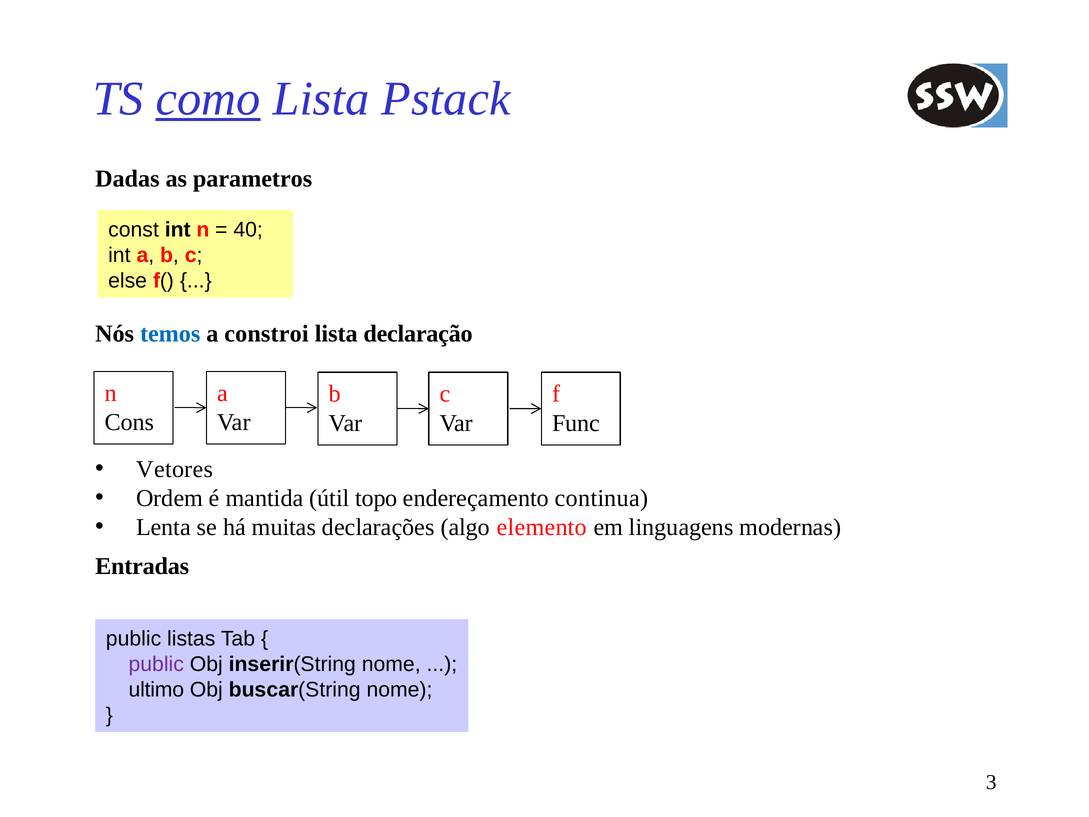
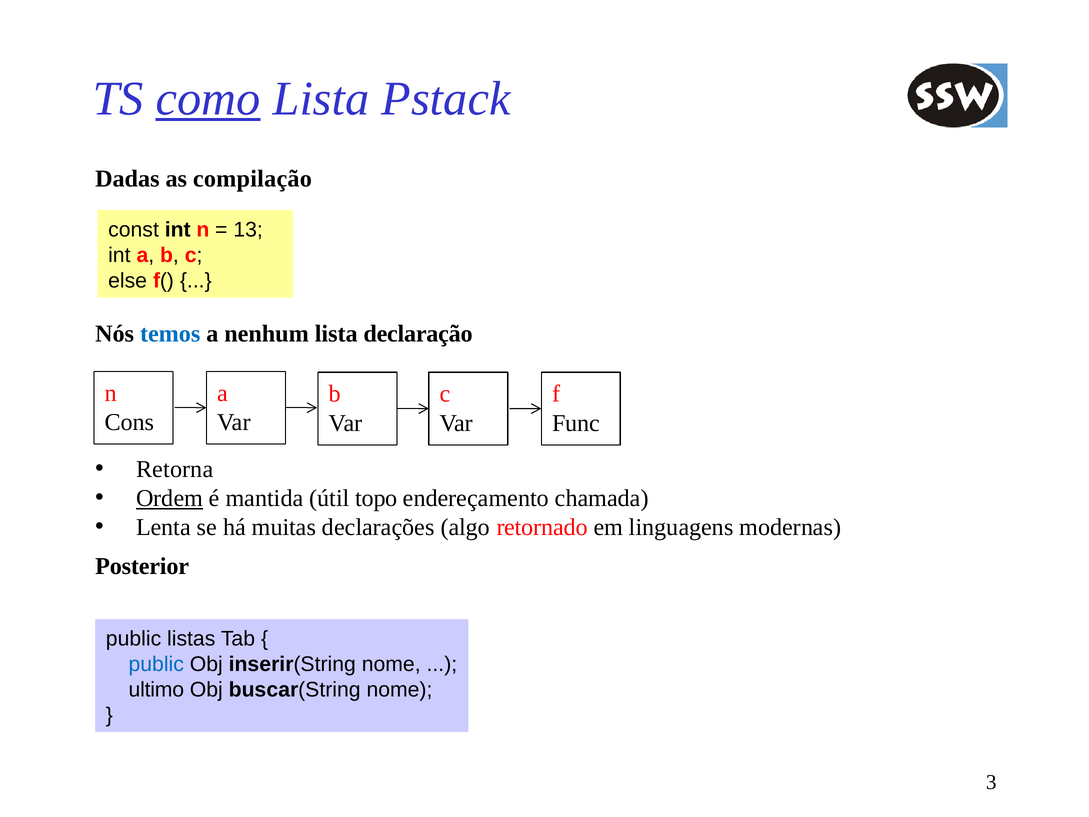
parametros: parametros -> compilação (252, 179)
40: 40 -> 13 (248, 230)
constroi: constroi -> nenhum (267, 334)
Vetores: Vetores -> Retorna (175, 469)
Ordem underline: none -> present (170, 498)
continua: continua -> chamada (602, 498)
elemento: elemento -> retornado (542, 527)
Entradas: Entradas -> Posterior (142, 566)
public colour: purple -> blue (156, 664)
